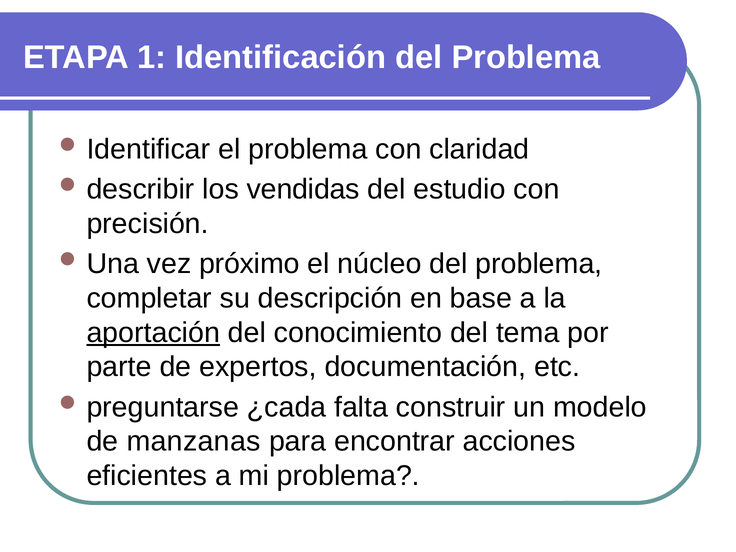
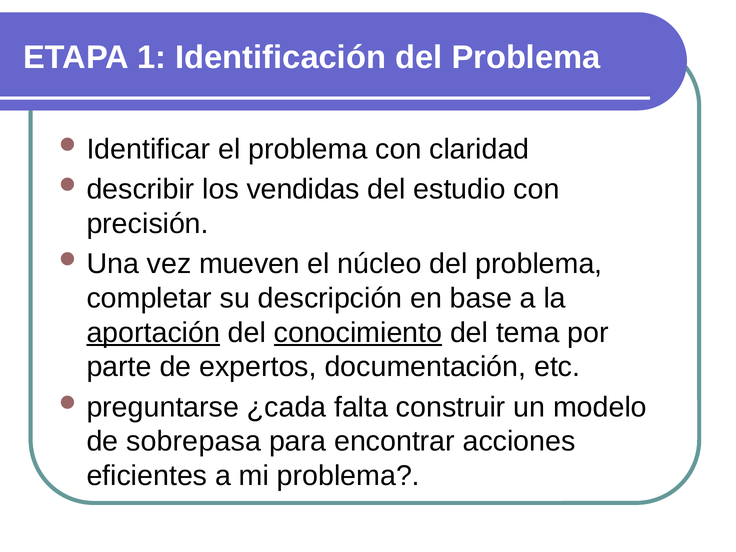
próximo: próximo -> mueven (249, 264)
conocimiento underline: none -> present (358, 333)
manzanas: manzanas -> sobrepasa (194, 441)
